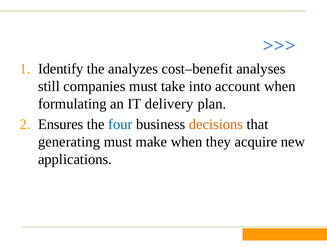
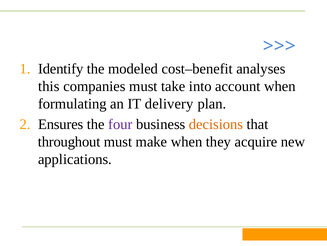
analyzes: analyzes -> modeled (133, 69)
still: still -> this (49, 86)
four colour: blue -> purple (120, 124)
generating: generating -> throughout (69, 141)
